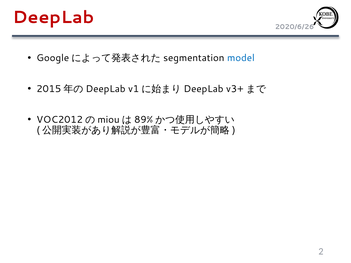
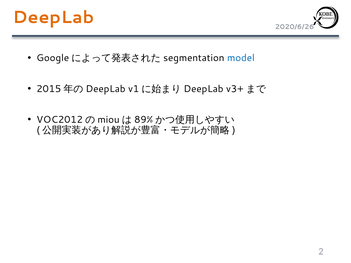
DeepLab colour: red -> orange (53, 17)
